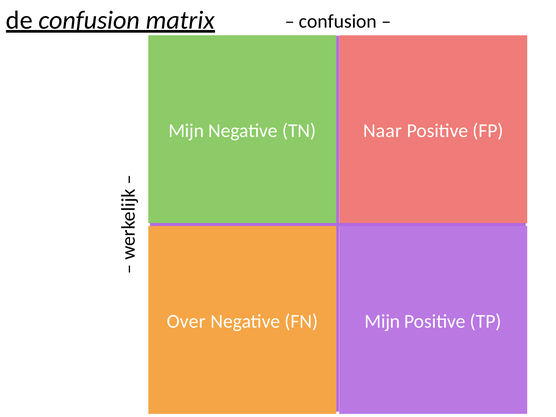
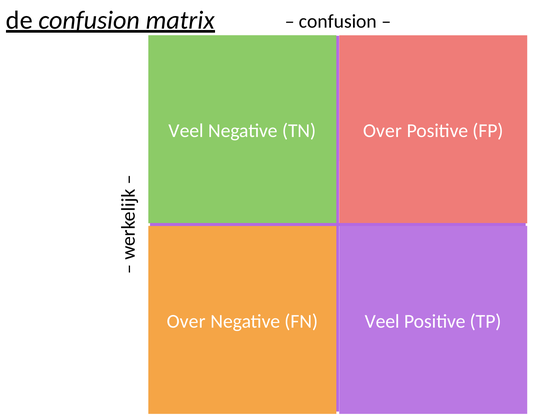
Mijn: Mijn -> Veel (186, 131)
TN Naar: Naar -> Over (382, 131)
Mijn: Mijn -> Veel (382, 321)
